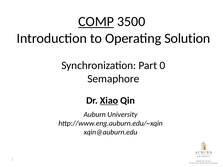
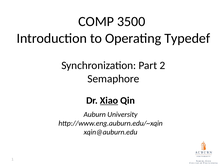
COMP underline: present -> none (96, 22)
Solution: Solution -> Typedef (187, 38)
0: 0 -> 2 (162, 65)
